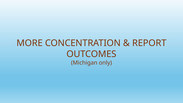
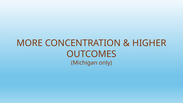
REPORT: REPORT -> HIGHER (149, 43)
